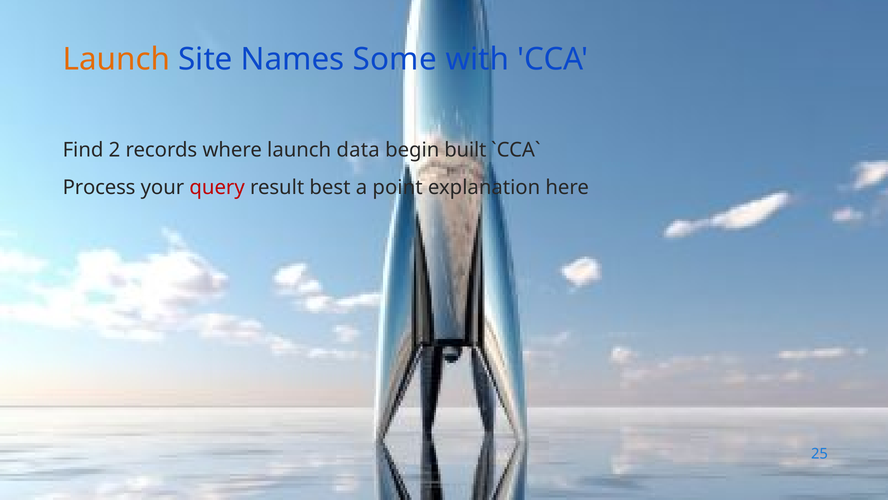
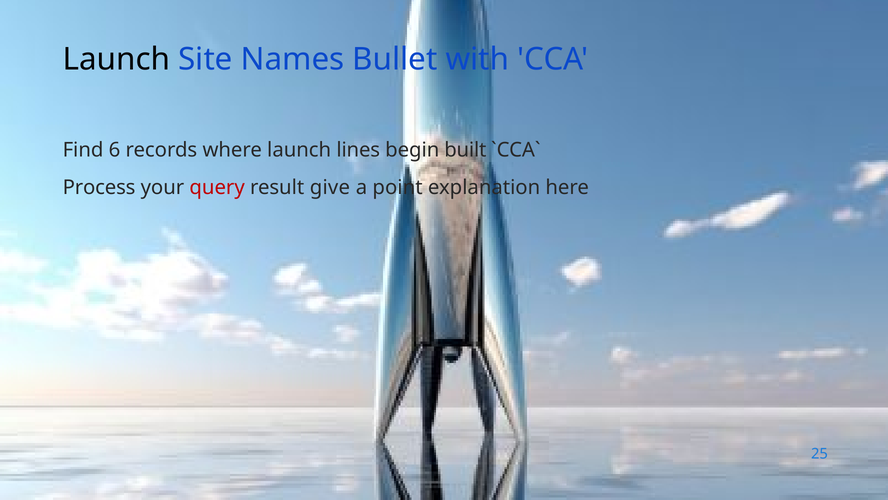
Launch colour: orange -> black (116, 59)
Some: Some -> Bullet (395, 59)
2: 2 -> 6 (115, 150)
data: data -> lines (358, 150)
best: best -> give (330, 187)
